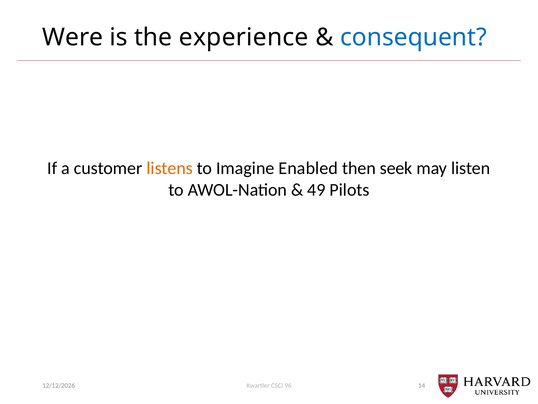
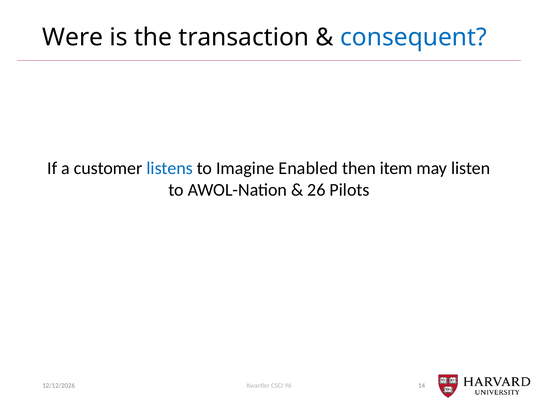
experience: experience -> transaction (244, 37)
listens colour: orange -> blue (170, 168)
seek: seek -> item (396, 168)
49: 49 -> 26 (316, 190)
